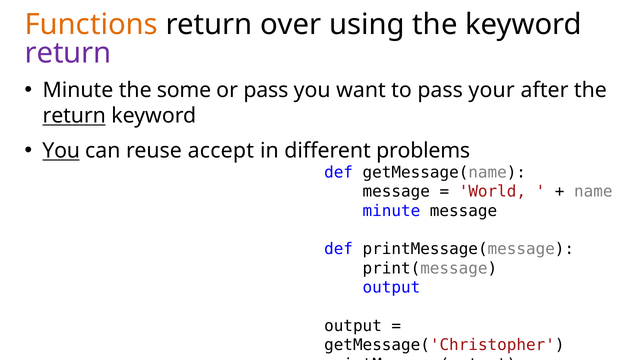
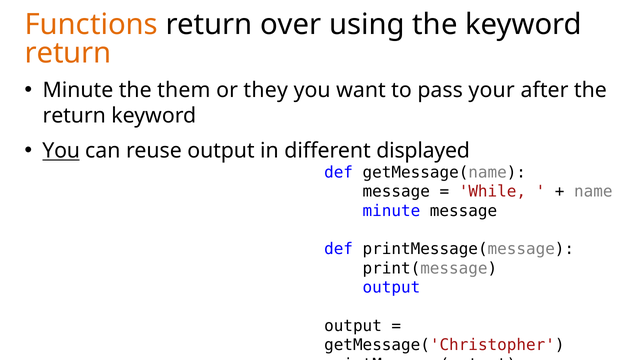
return colour: purple -> orange (68, 53)
some: some -> them (184, 90)
or pass: pass -> they (266, 90)
return underline: present -> none (74, 116)
reuse accept: accept -> output (221, 151)
problems: problems -> displayed (423, 151)
World: World -> While (492, 191)
